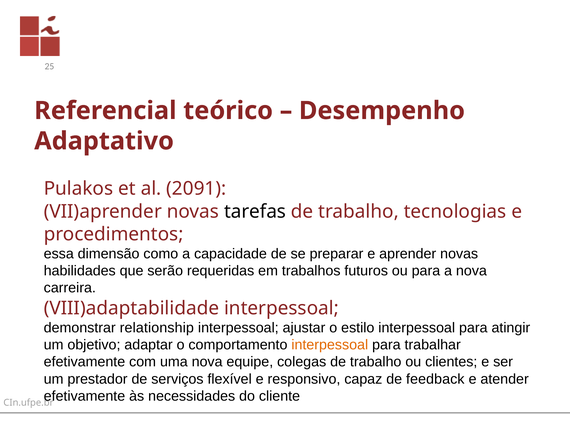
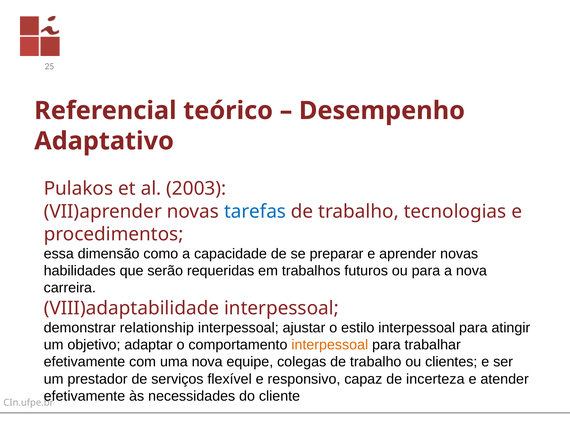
2091: 2091 -> 2003 (196, 189)
tarefas colour: black -> blue (255, 212)
feedback: feedback -> incerteza (435, 379)
